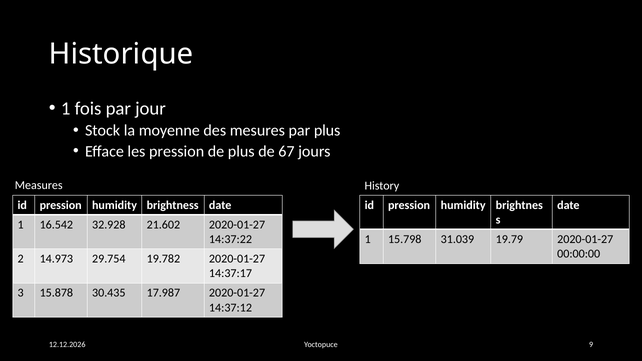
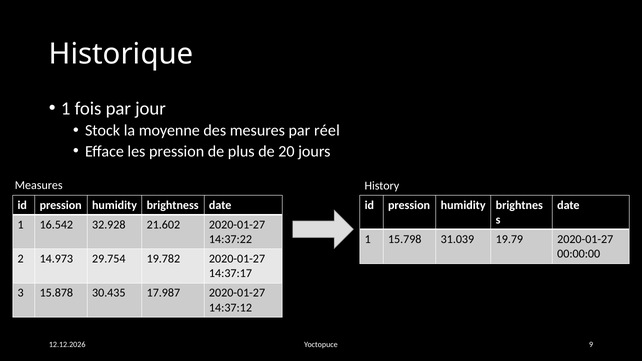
par plus: plus -> réel (327, 131)
67: 67 -> 20 (286, 151)
